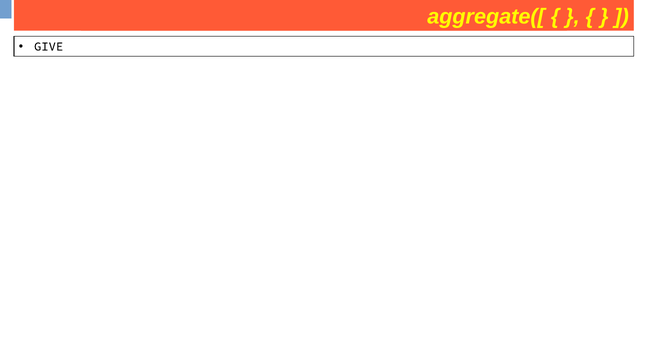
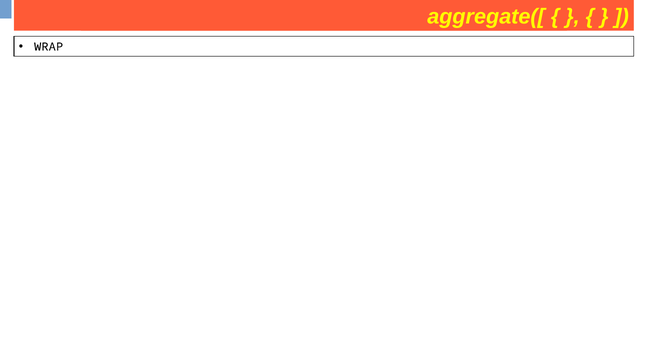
GIVE: GIVE -> WRAP (49, 47)
